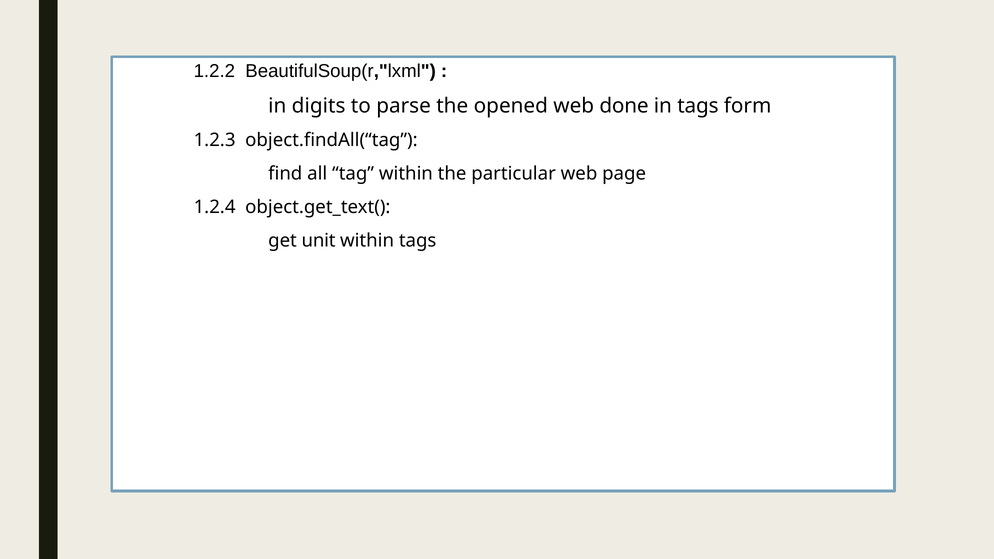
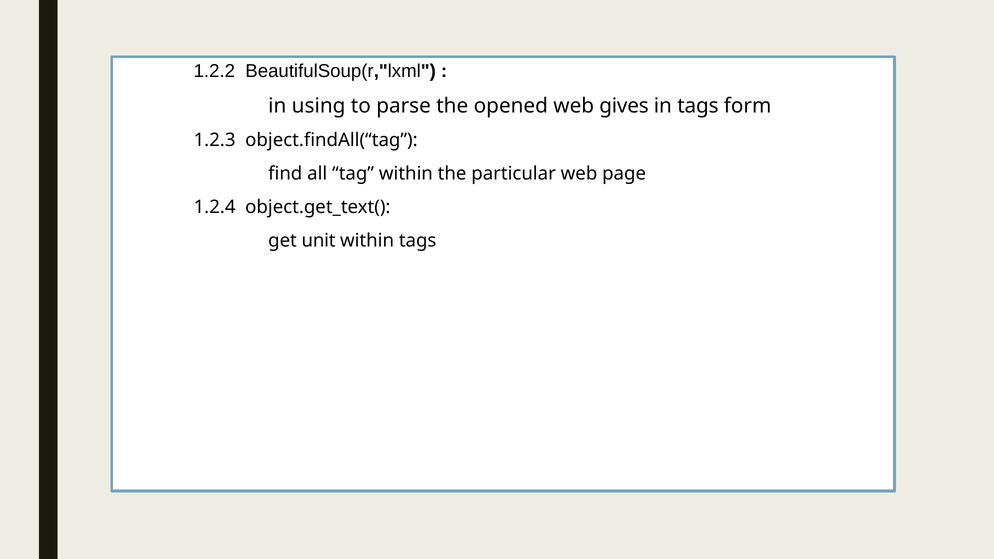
digits: digits -> using (319, 106)
done: done -> gives (624, 106)
